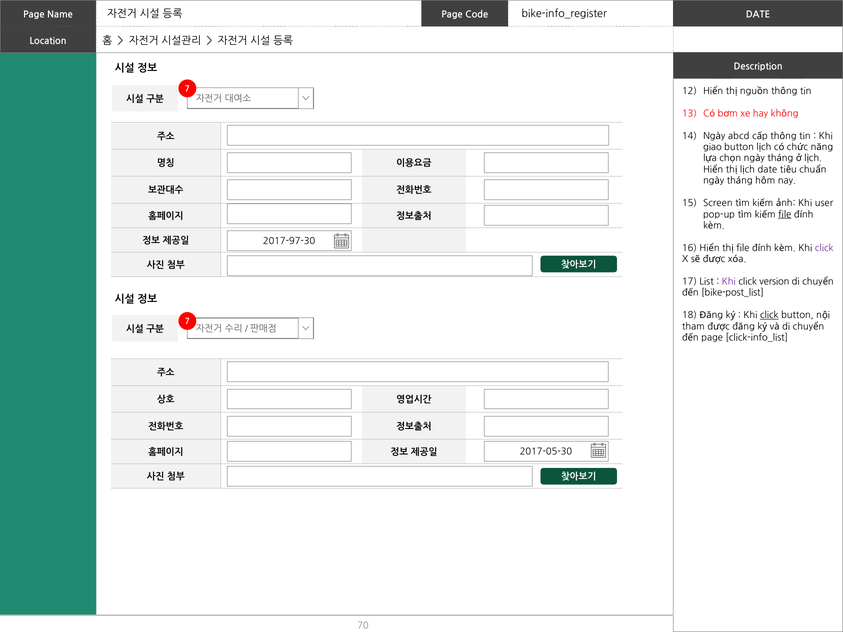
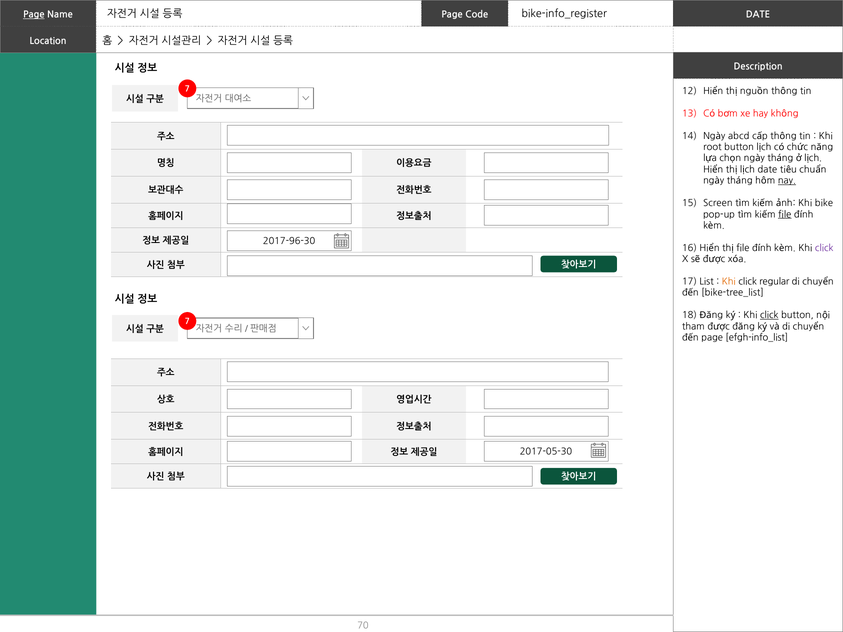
Page underline: none -> present (34, 15)
giao: giao -> root (712, 147)
nay underline: none -> present (787, 181)
user: user -> bike (824, 203)
2017-97-30: 2017-97-30 -> 2017-96-30 (289, 241)
Khi colour: purple -> orange (729, 282)
version: version -> regular (774, 282)
bike-post_list: bike-post_list -> bike-tree_list (732, 293)
click-info_list: click-info_list -> efgh-info_list (757, 338)
